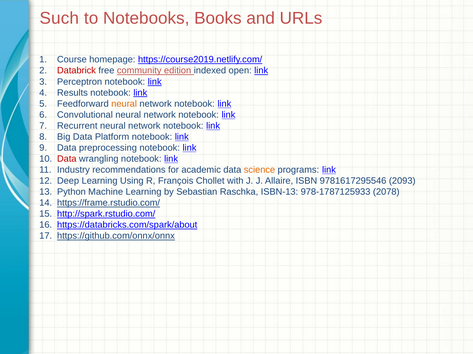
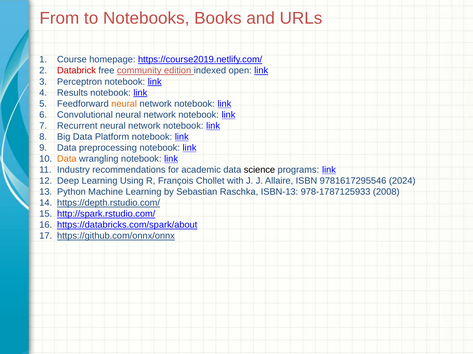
Such: Such -> From (59, 18)
Data colour: red -> orange (67, 159)
science colour: orange -> black (259, 170)
2093: 2093 -> 2024 (402, 181)
2078: 2078 -> 2008 (386, 192)
https://frame.rstudio.com/: https://frame.rstudio.com/ -> https://depth.rstudio.com/ (108, 203)
